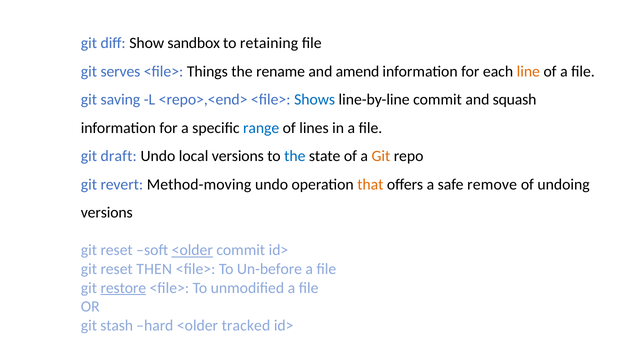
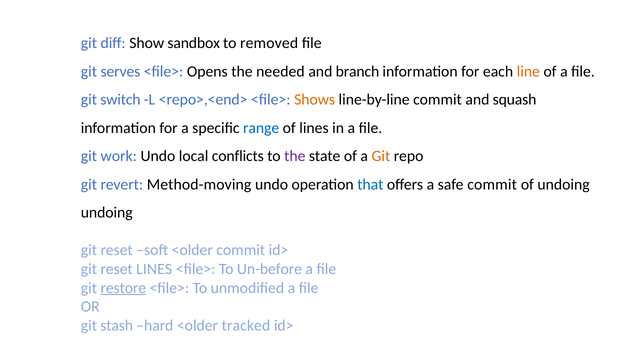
retaining: retaining -> removed (269, 43)
Things: Things -> Opens (207, 71)
rename: rename -> needed (280, 71)
amend: amend -> branch (357, 71)
saving: saving -> switch (120, 100)
Shows colour: blue -> orange (315, 100)
draft: draft -> work (119, 156)
local versions: versions -> conflicts (238, 156)
the colour: blue -> purple (295, 156)
that colour: orange -> blue (370, 185)
safe remove: remove -> commit (492, 185)
versions: versions -> undoing (107, 213)
<older underline: present -> none (192, 250)
reset THEN: THEN -> LINES (154, 269)
